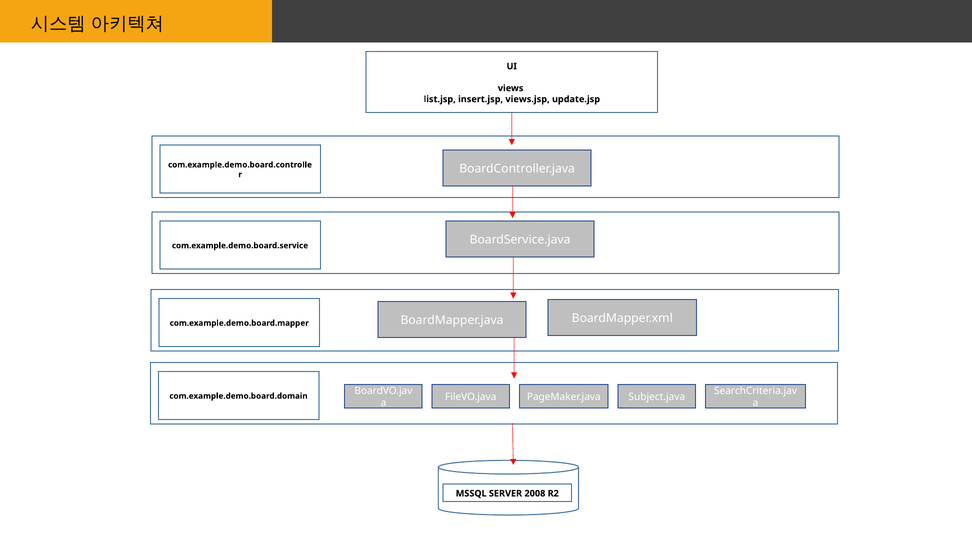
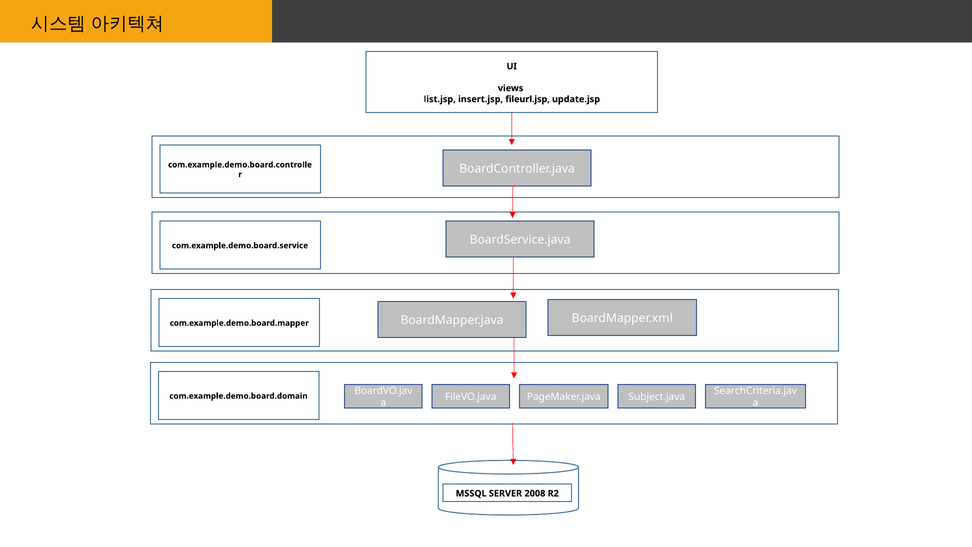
views.jsp: views.jsp -> fileurl.jsp (528, 99)
